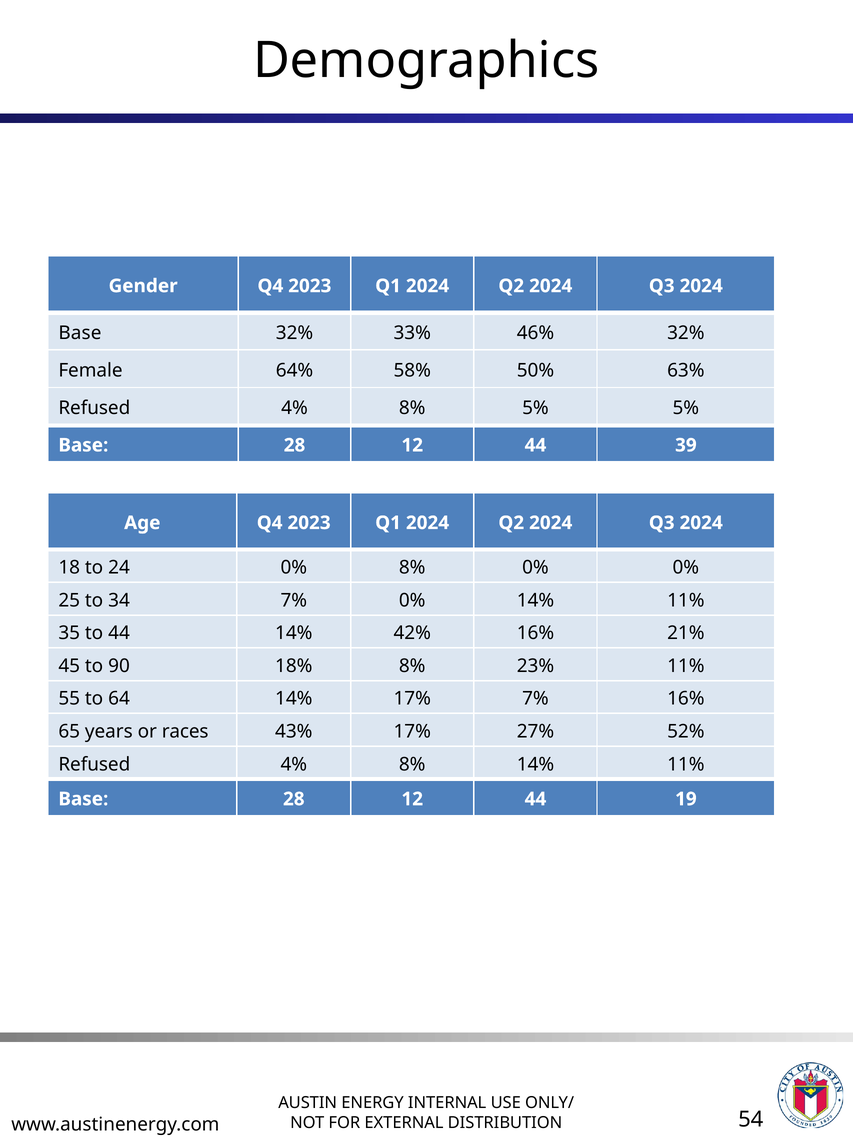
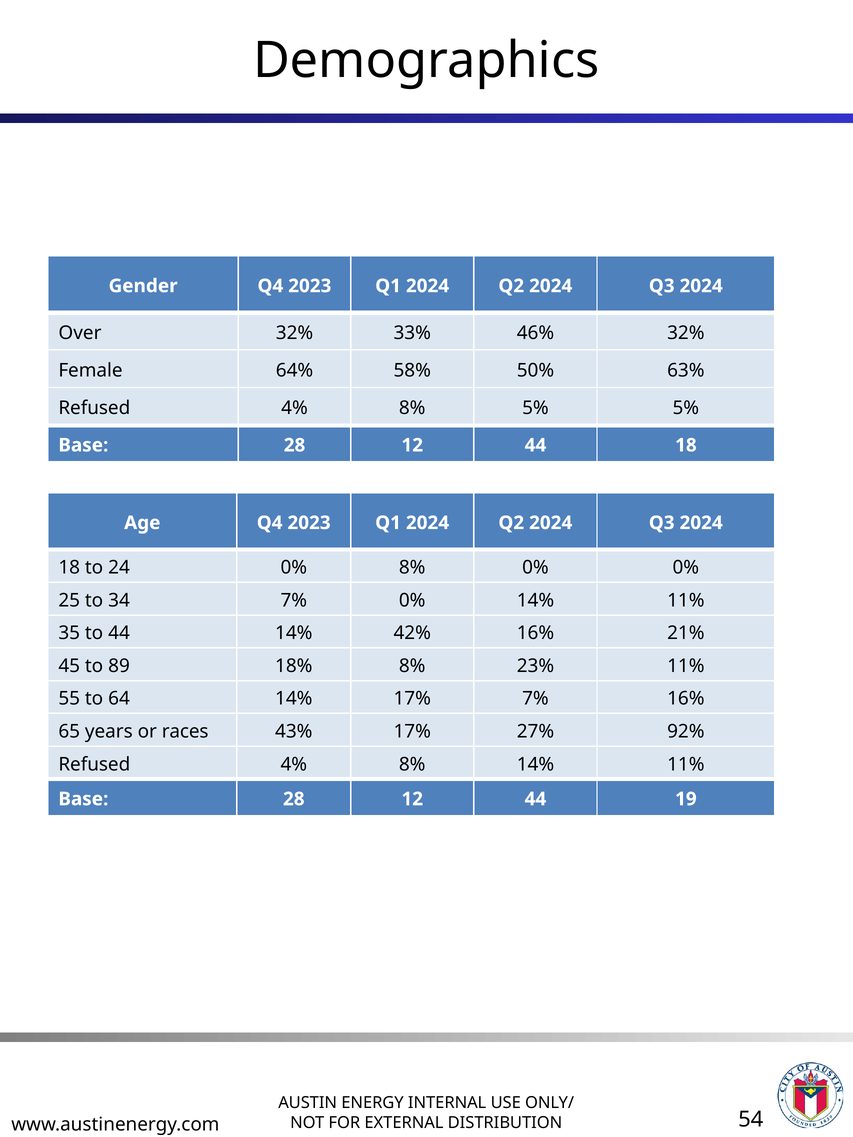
Base: Base -> Over (80, 333)
44 39: 39 -> 18 (686, 445)
90: 90 -> 89 (119, 666)
52%: 52% -> 92% (686, 732)
